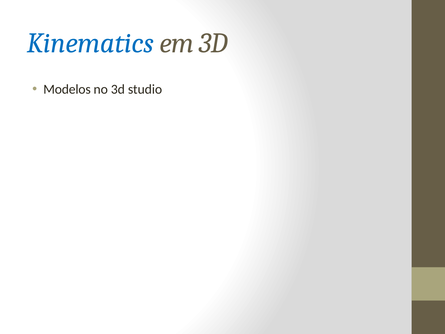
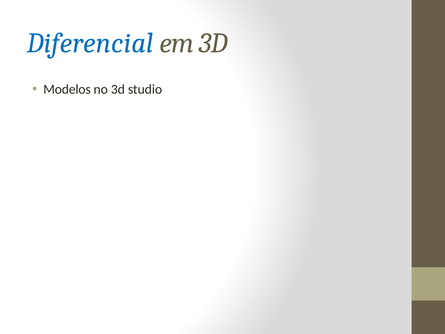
Kinematics: Kinematics -> Diferencial (90, 43)
